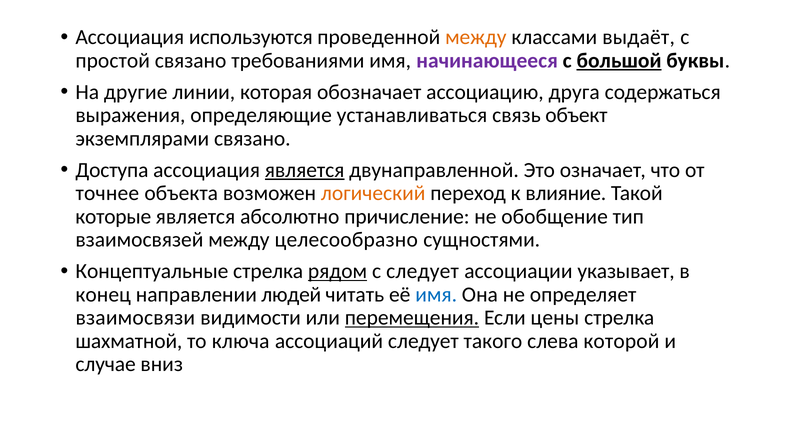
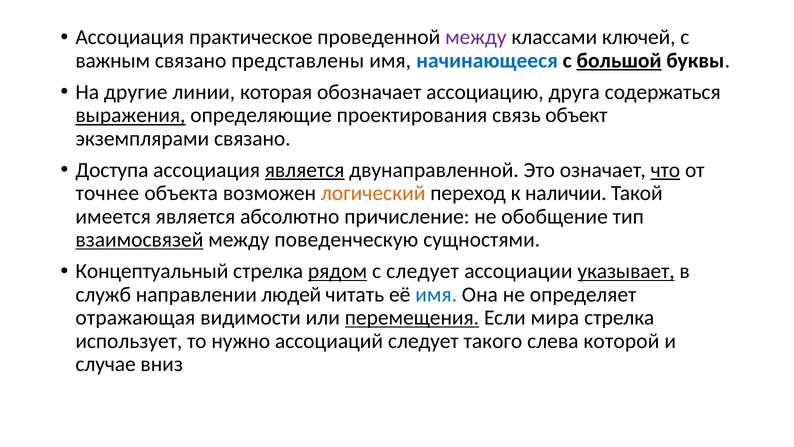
используются: используются -> практическое (251, 37)
между colour: orange -> purple (476, 37)
выдаёт: выдаёт -> ключей (639, 37)
простой: простой -> важным (113, 61)
требованиями: требованиями -> представлены (298, 61)
начинающееся colour: purple -> blue (487, 61)
выражения underline: none -> present (130, 115)
устанавливаться: устанавливаться -> проектирования (412, 115)
что underline: none -> present (665, 170)
влияние: влияние -> наличии (566, 193)
которые: которые -> имеется (113, 216)
взаимосвязей underline: none -> present (139, 240)
целесообразно: целесообразно -> поведенческую (346, 240)
Концептуальные: Концептуальные -> Концептуальный (152, 271)
указывает underline: none -> present (626, 271)
конец: конец -> служб (103, 294)
взаимосвязи: взаимосвязи -> отражающая (135, 317)
цены: цены -> мира (555, 317)
шахматной: шахматной -> использует (129, 341)
ключа: ключа -> нужно (241, 341)
